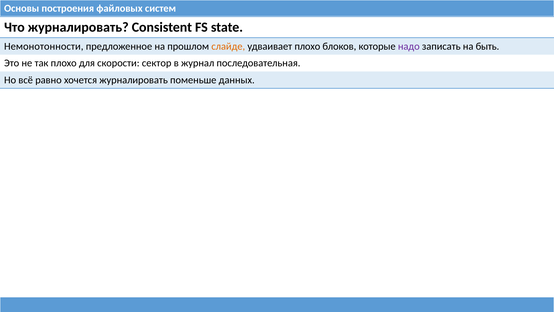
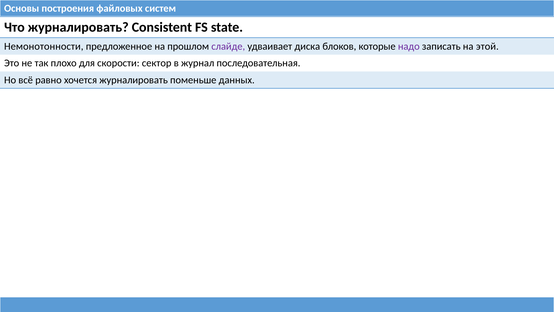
слайде colour: orange -> purple (228, 46)
удваивает плохо: плохо -> диска (307, 46)
быть: быть -> этой (487, 46)
